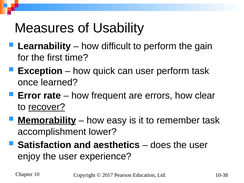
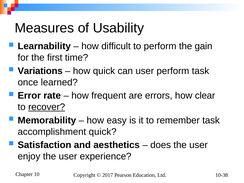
Exception: Exception -> Variations (40, 71)
Memorability underline: present -> none (47, 120)
accomplishment lower: lower -> quick (103, 132)
